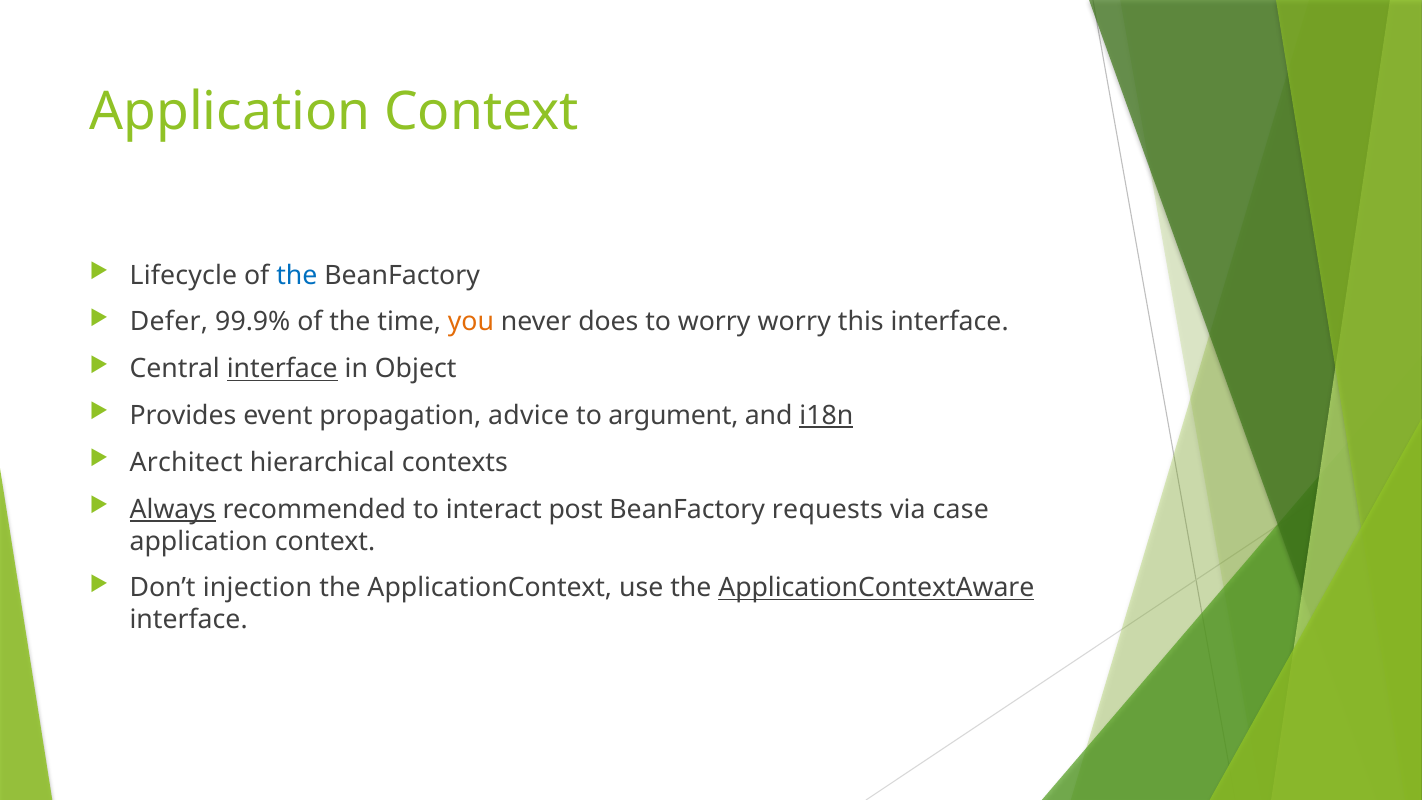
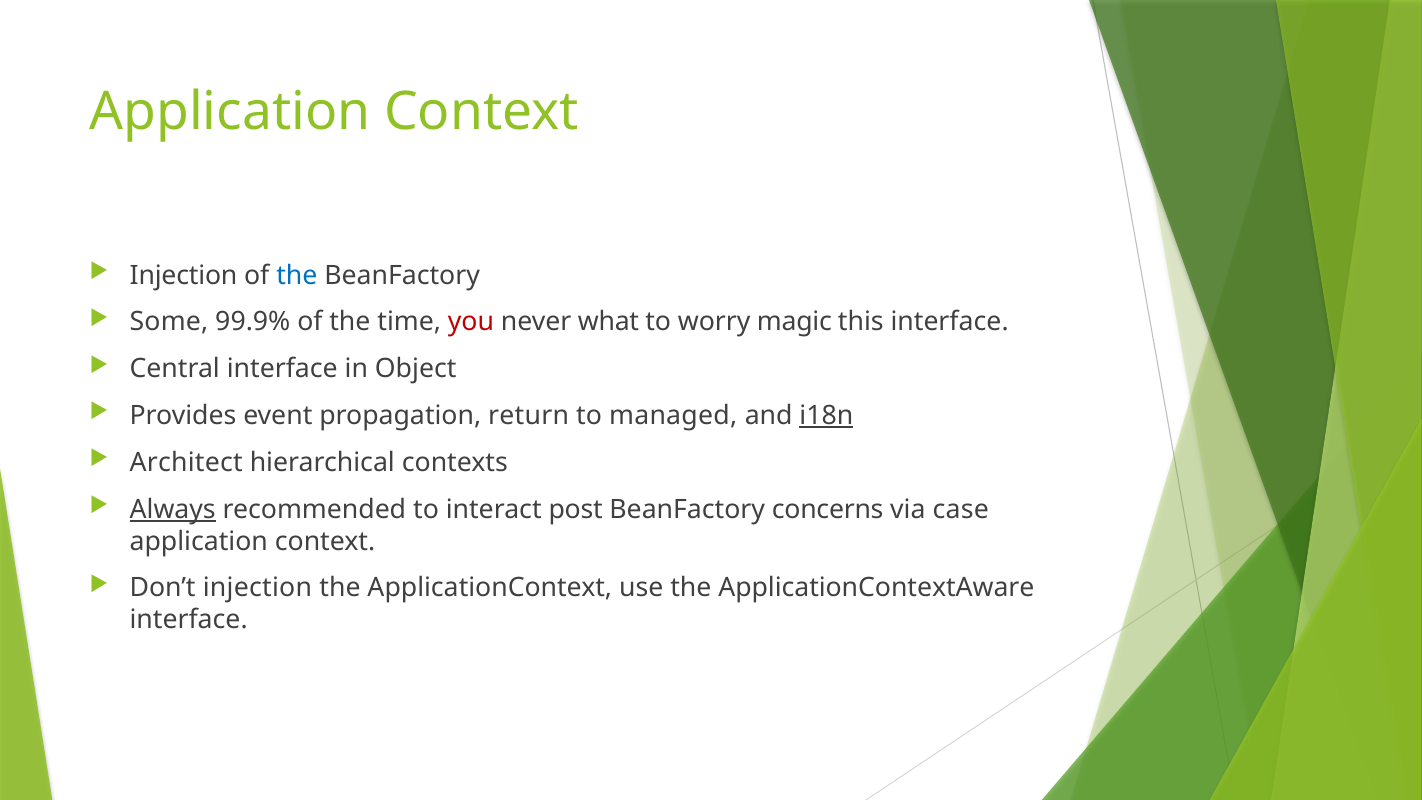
Lifecycle: Lifecycle -> Injection (184, 275)
Defer: Defer -> Some (169, 322)
you colour: orange -> red (471, 322)
does: does -> what (608, 322)
worry worry: worry -> magic (794, 322)
interface underline: present -> none (282, 369)
advice: advice -> return (529, 416)
argument: argument -> managed (673, 416)
requests: requests -> concerns (828, 509)
ApplicationContextAware underline: present -> none (876, 588)
